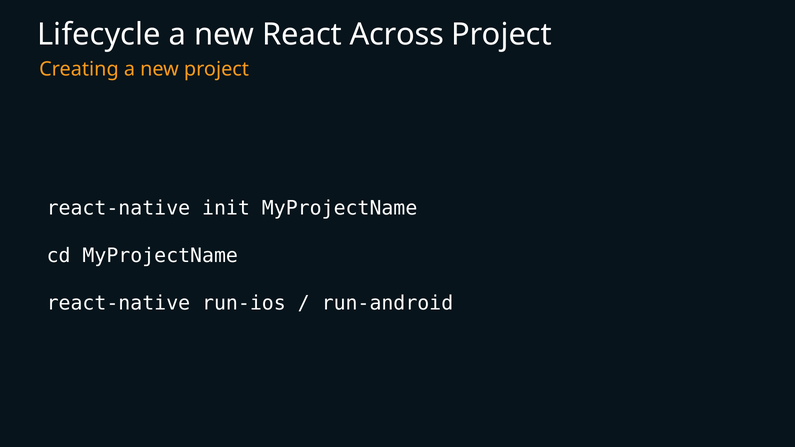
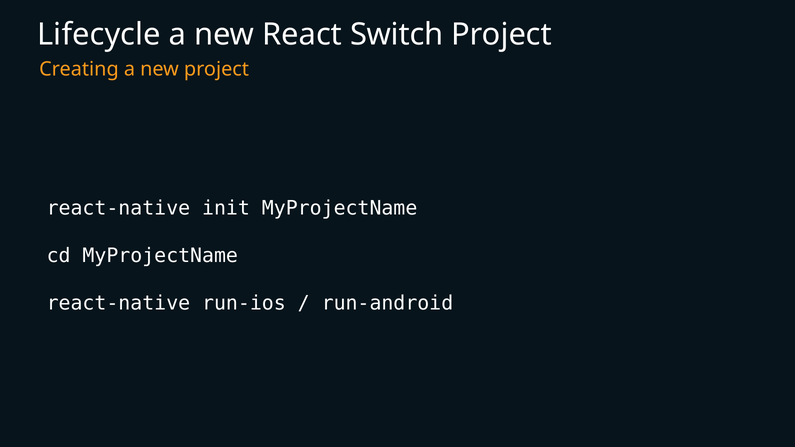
Across: Across -> Switch (397, 35)
